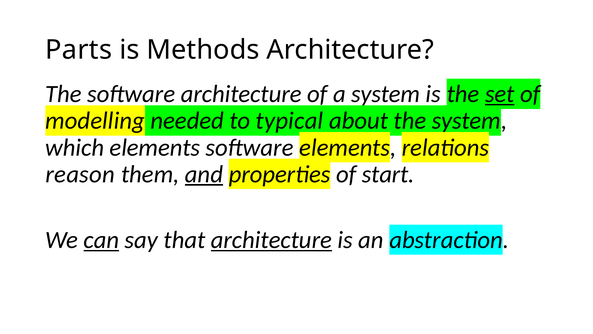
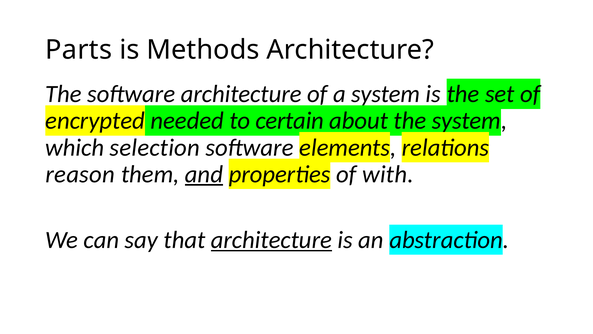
set underline: present -> none (500, 94)
modelling: modelling -> encrypted (95, 121)
typical: typical -> certain (290, 121)
which elements: elements -> selection (155, 147)
start: start -> with (388, 174)
can underline: present -> none (101, 240)
